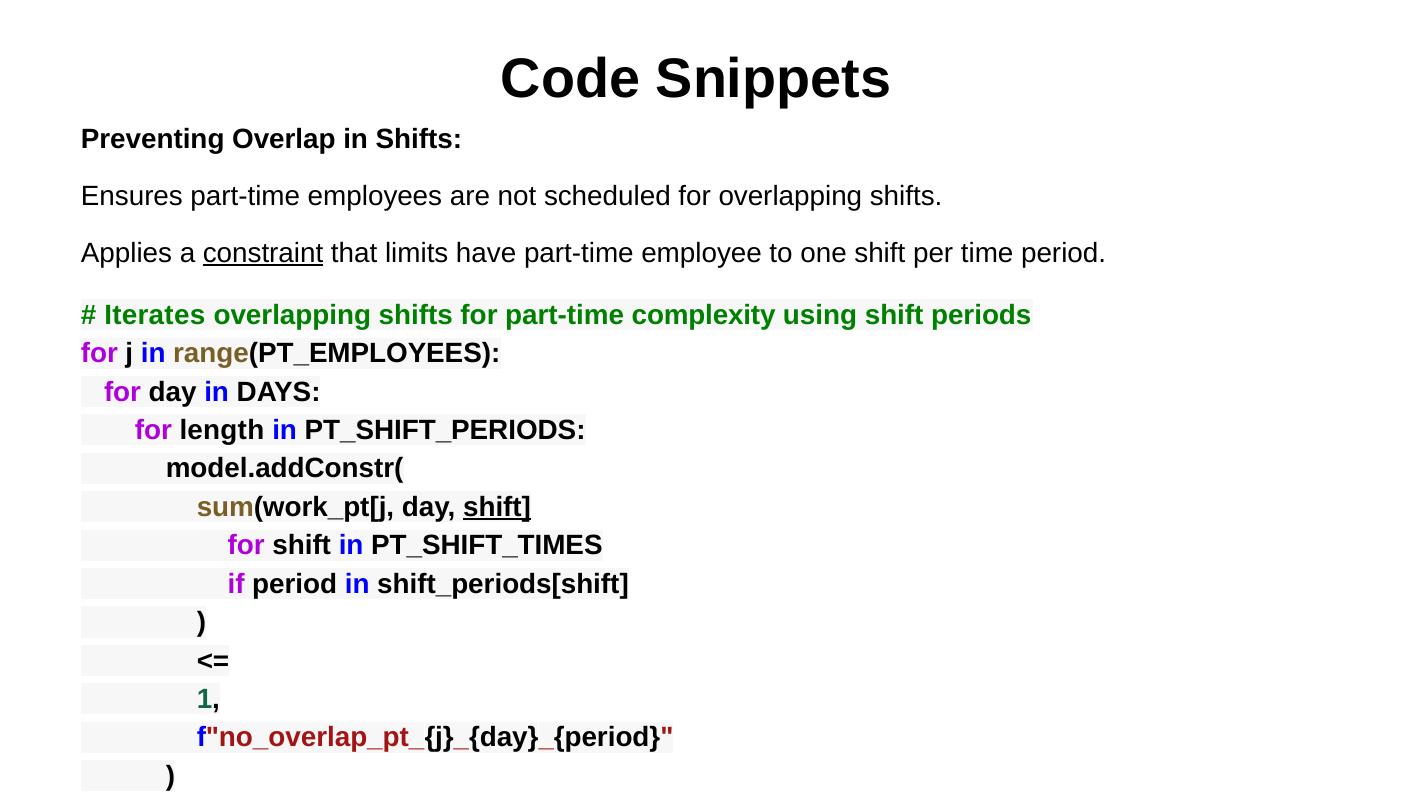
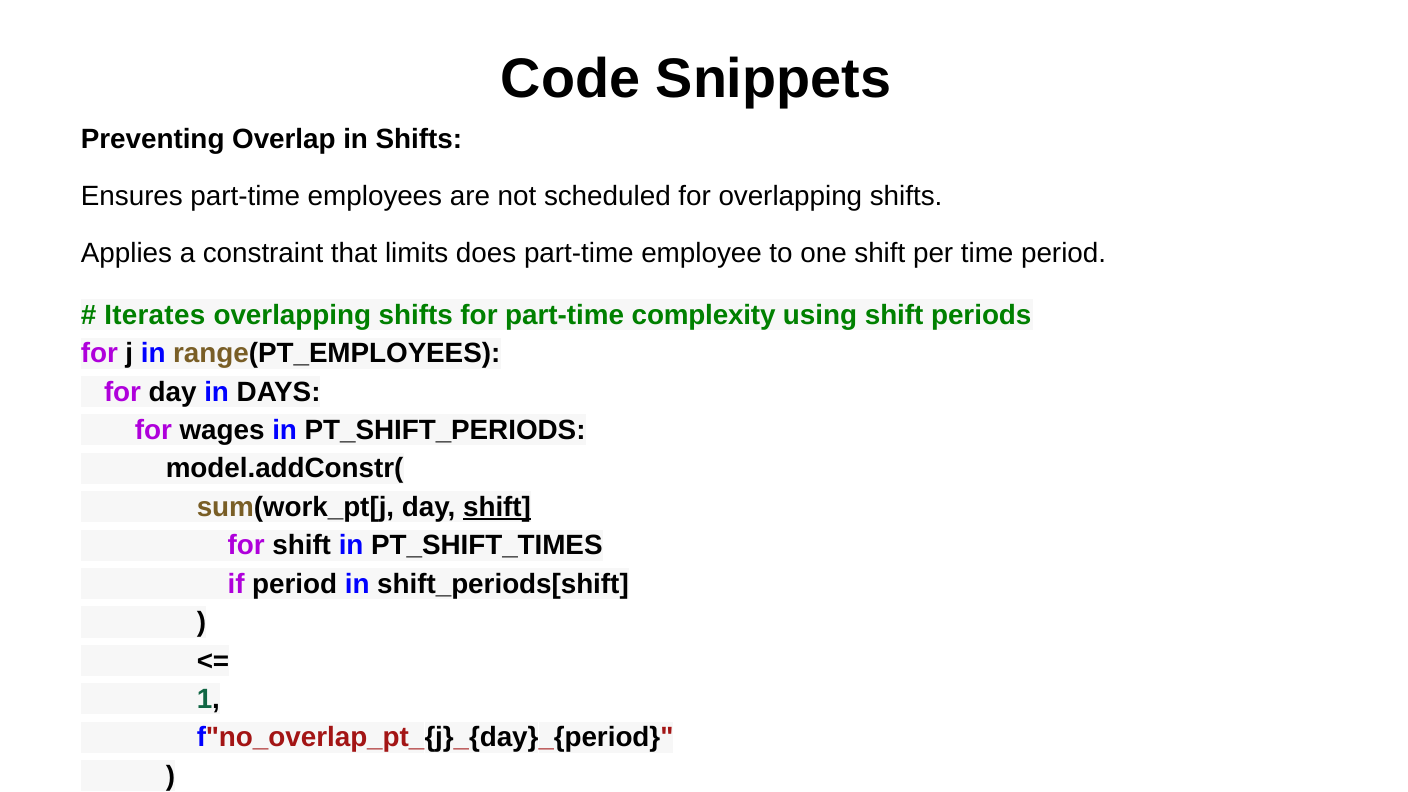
constraint underline: present -> none (263, 253)
have: have -> does (486, 253)
length: length -> wages (222, 430)
